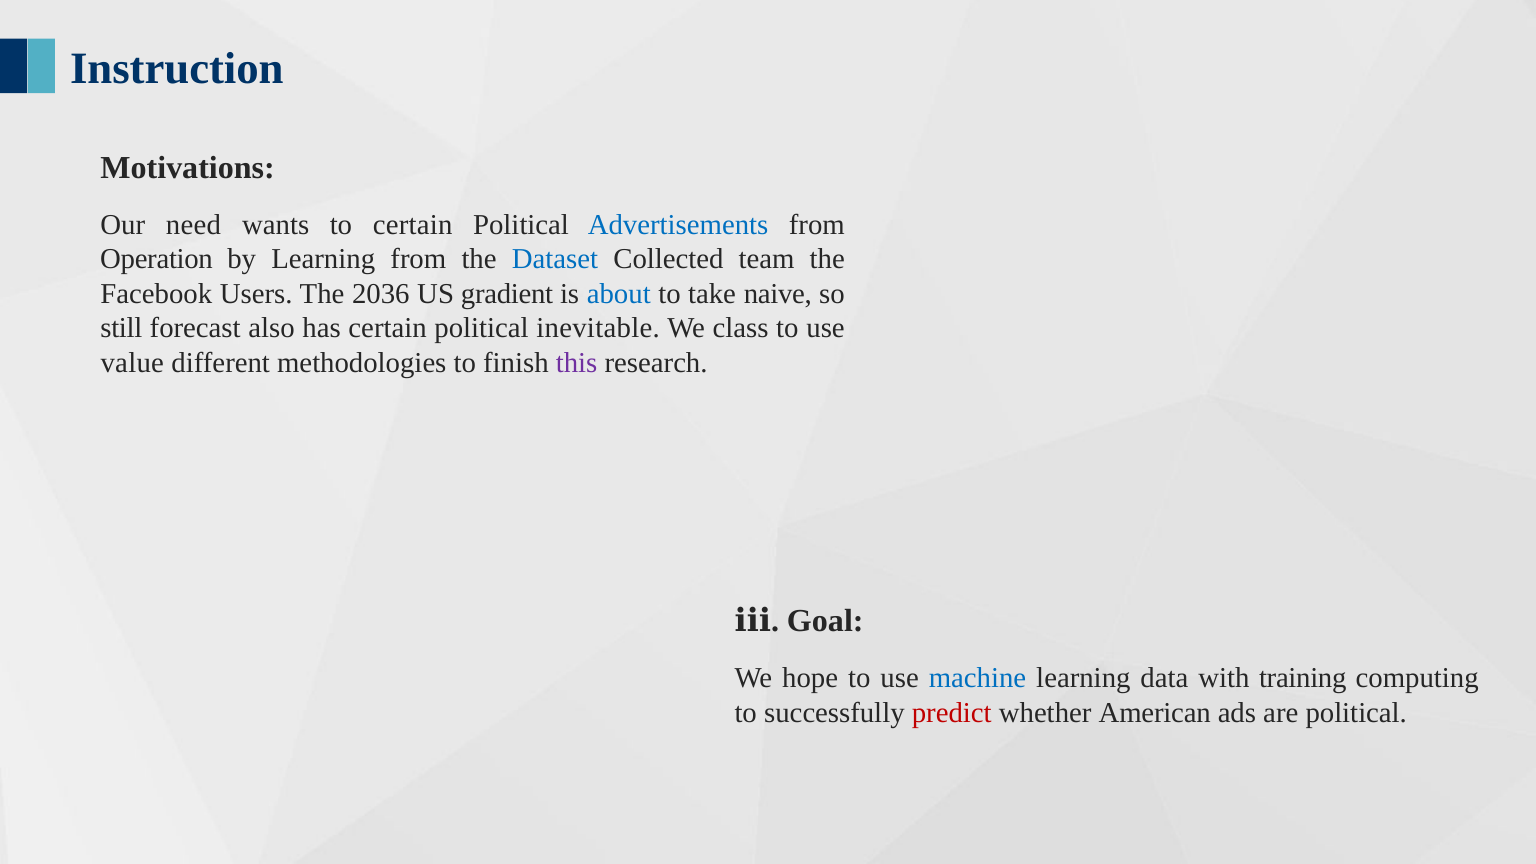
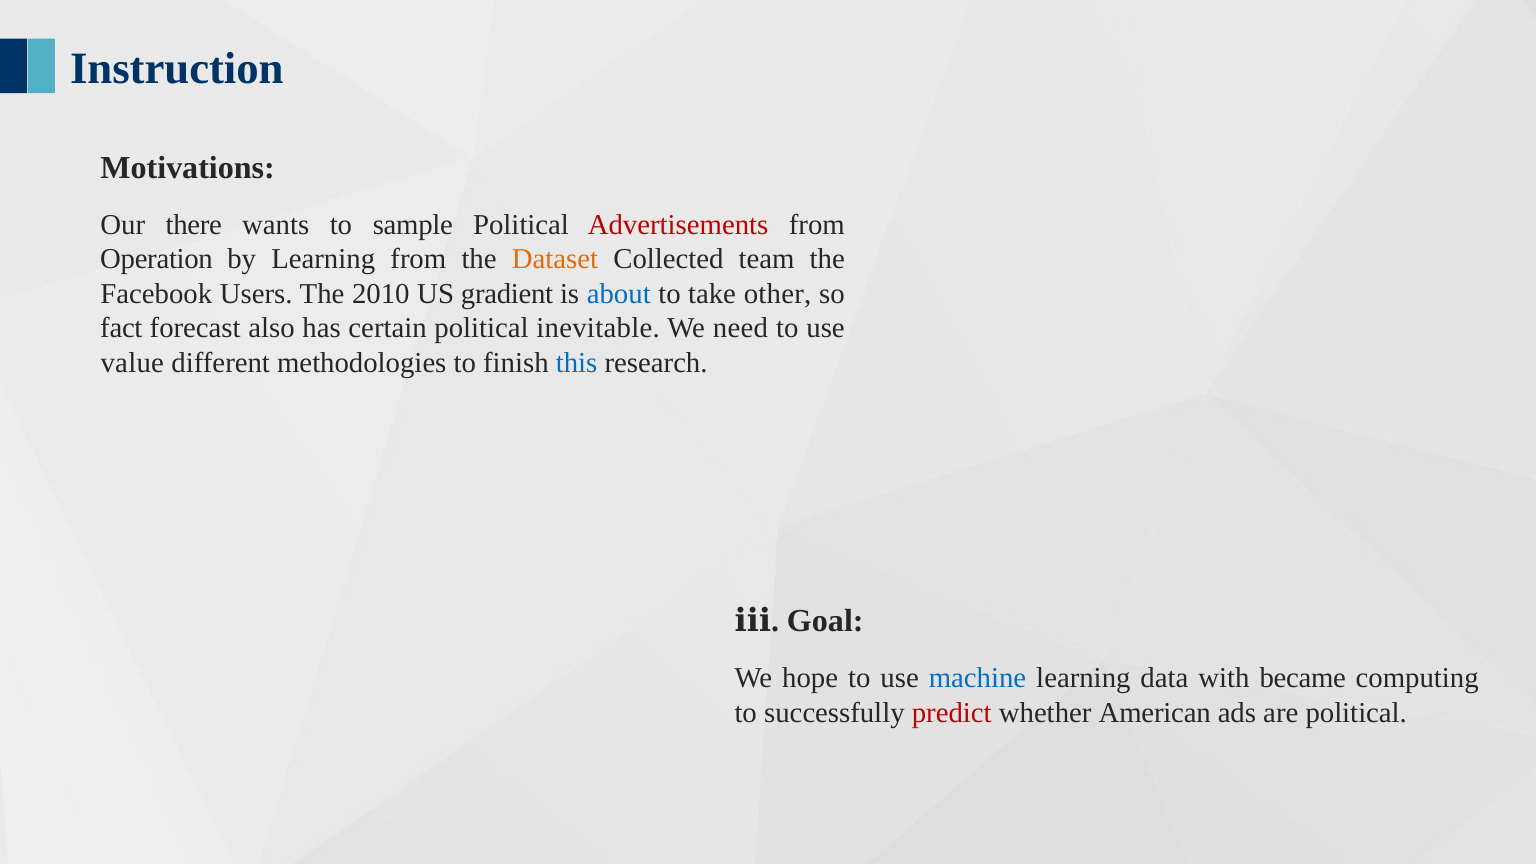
need: need -> there (194, 225)
to certain: certain -> sample (413, 225)
Advertisements colour: blue -> red (678, 225)
Dataset colour: blue -> orange (555, 259)
2036: 2036 -> 2010 (381, 294)
naive: naive -> other (778, 294)
still: still -> fact (121, 328)
class: class -> need (740, 328)
this colour: purple -> blue (577, 363)
training: training -> became (1303, 678)
